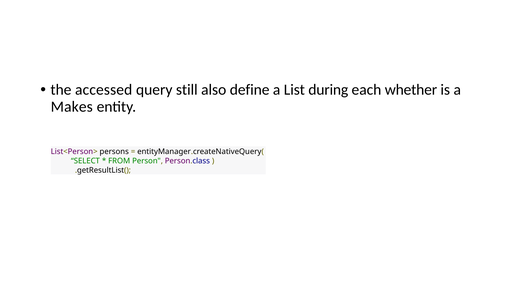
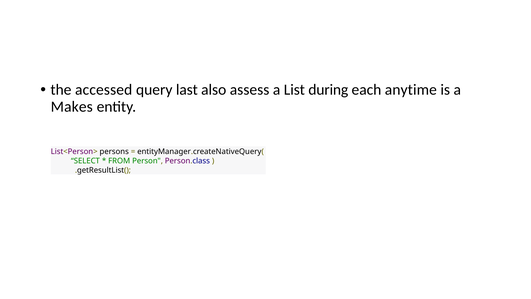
still: still -> last (187, 90)
define: define -> assess (250, 90)
whether: whether -> anytime (411, 90)
